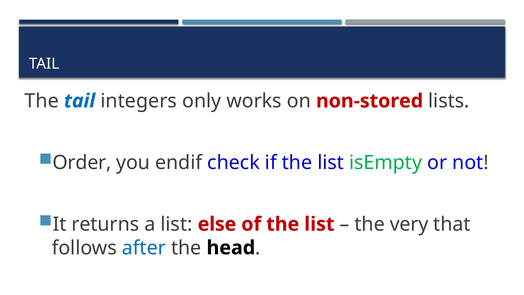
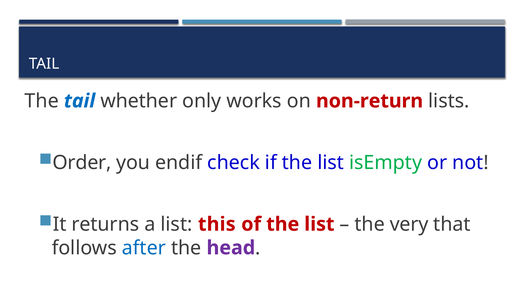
integers: integers -> whether (139, 101)
non-stored: non-stored -> non-return (370, 101)
else: else -> this (217, 224)
head colour: black -> purple (231, 248)
